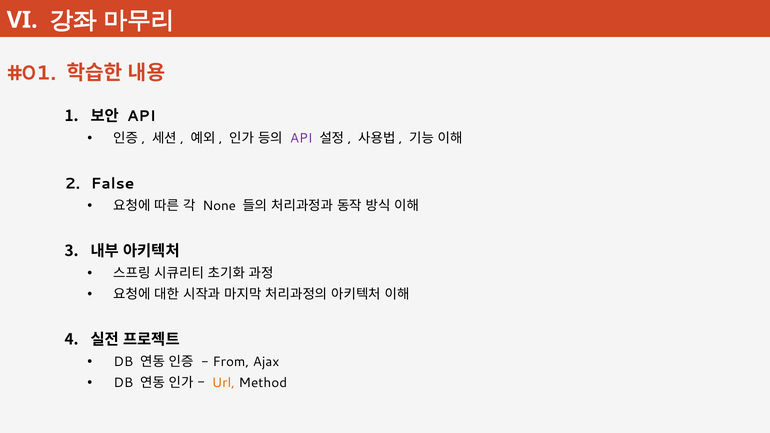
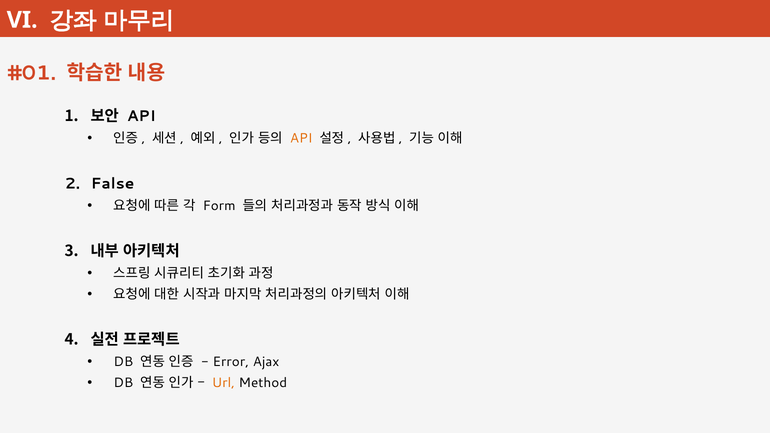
API colour: purple -> orange (301, 138)
None: None -> Form (219, 206)
From: From -> Error (231, 362)
